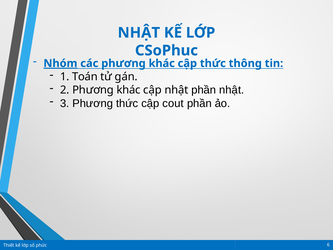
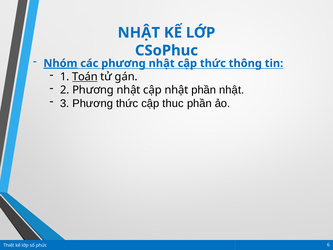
các phương khác: khác -> nhật (162, 63)
Toán underline: none -> present (85, 77)
2 Phương khác: khác -> nhật (129, 90)
cout: cout -> thuc (173, 103)
